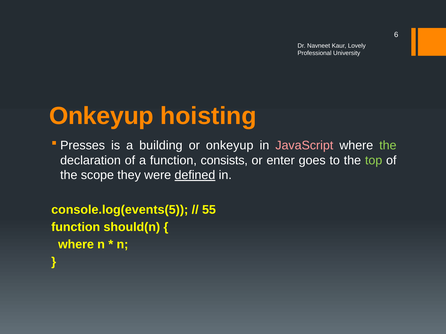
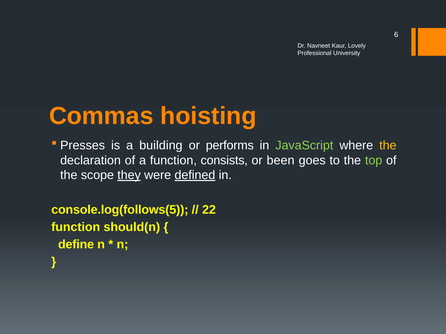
Onkeyup: Onkeyup -> Commas (101, 116)
or onkeyup: onkeyup -> performs (230, 146)
JavaScript colour: pink -> light green (304, 146)
the colour: light green -> yellow (388, 146)
enter: enter -> been (281, 161)
they underline: none -> present (129, 175)
console.log(events(5: console.log(events(5 -> console.log(follows(5 (120, 210)
55: 55 -> 22 (209, 210)
where: where -> define (76, 245)
